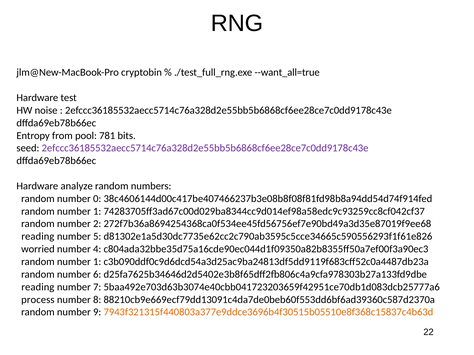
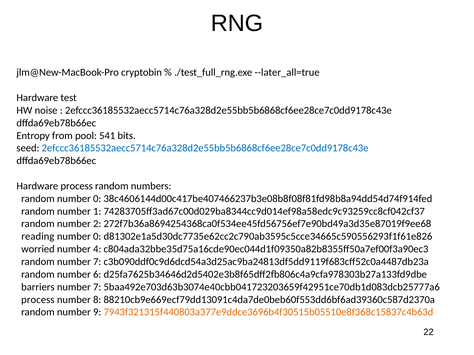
--want_all=true: --want_all=true -> --later_all=true (287, 73)
781: 781 -> 541 (107, 136)
2efccc36185532aecc5714c76a328d2e55bb5b6868cf6ee28ce7c0dd9178c43e colour: purple -> blue (205, 148)
Hardware analyze: analyze -> process (77, 186)
5: 5 -> 0 (97, 237)
1: 1 -> 7 (97, 262)
reading: reading -> barriers (38, 287)
